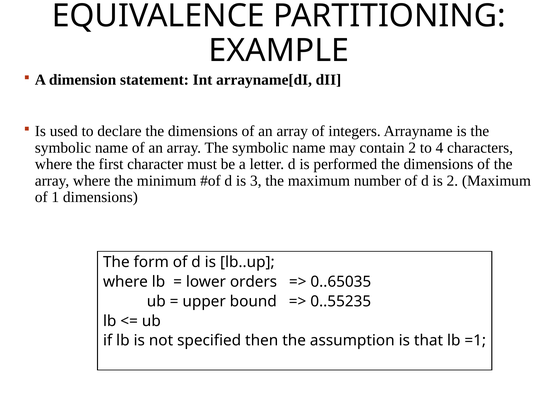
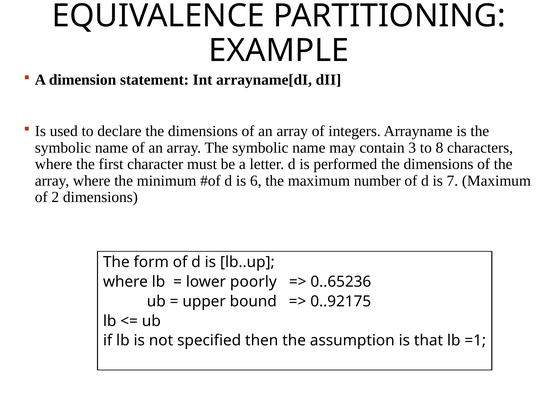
contain 2: 2 -> 3 (412, 148)
4: 4 -> 8 (439, 148)
3: 3 -> 6 (256, 181)
is 2: 2 -> 7 (452, 181)
1: 1 -> 2 (55, 197)
orders: orders -> poorly (253, 282)
0..65035: 0..65035 -> 0..65236 (341, 282)
0..55235: 0..55235 -> 0..92175 (341, 302)
